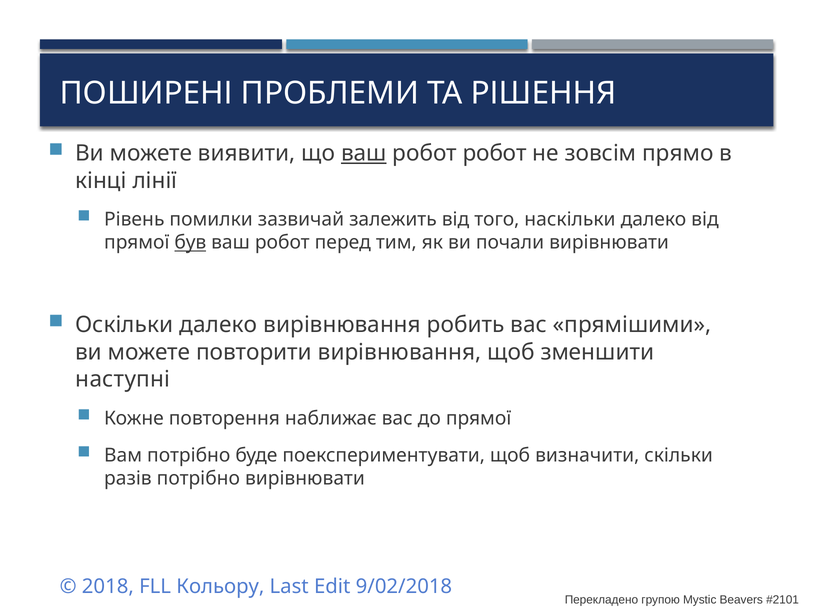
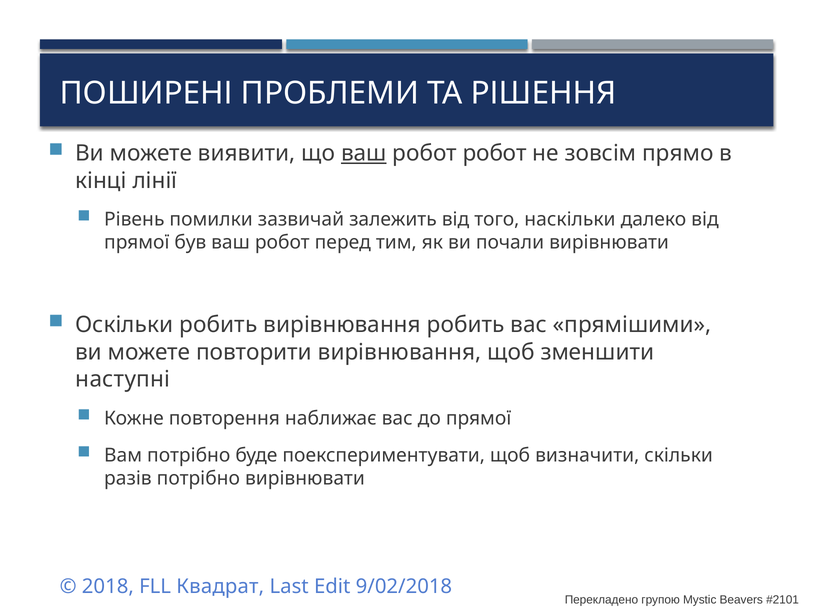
був underline: present -> none (190, 242)
Оскільки далеко: далеко -> робить (218, 325)
Кольору: Кольору -> Квадрат (220, 586)
